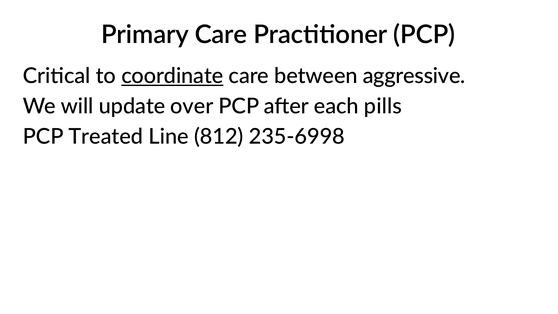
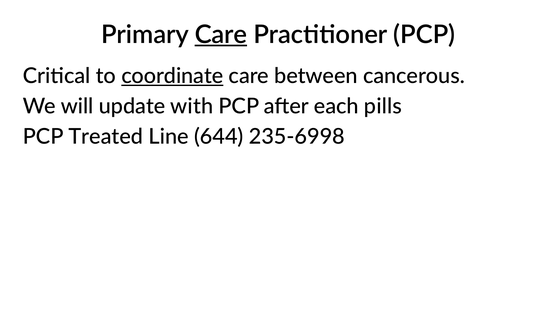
Care underline: none -> present (221, 35)
aggressive: aggressive -> cancerous (414, 76)
over: over -> with (192, 106)
812: 812 -> 644 (219, 137)
